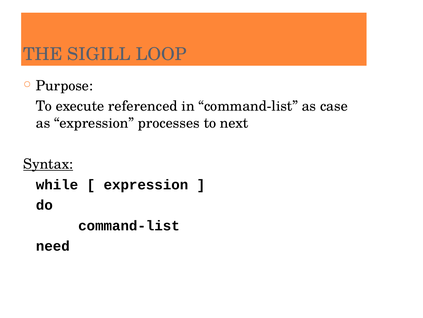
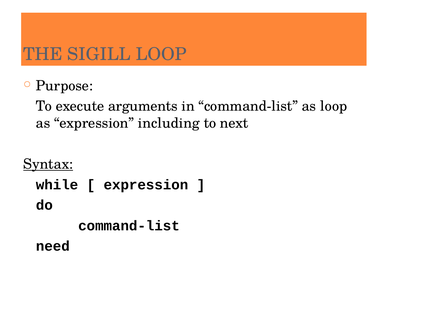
referenced: referenced -> arguments (143, 106)
as case: case -> loop (334, 106)
processes: processes -> including (169, 123)
